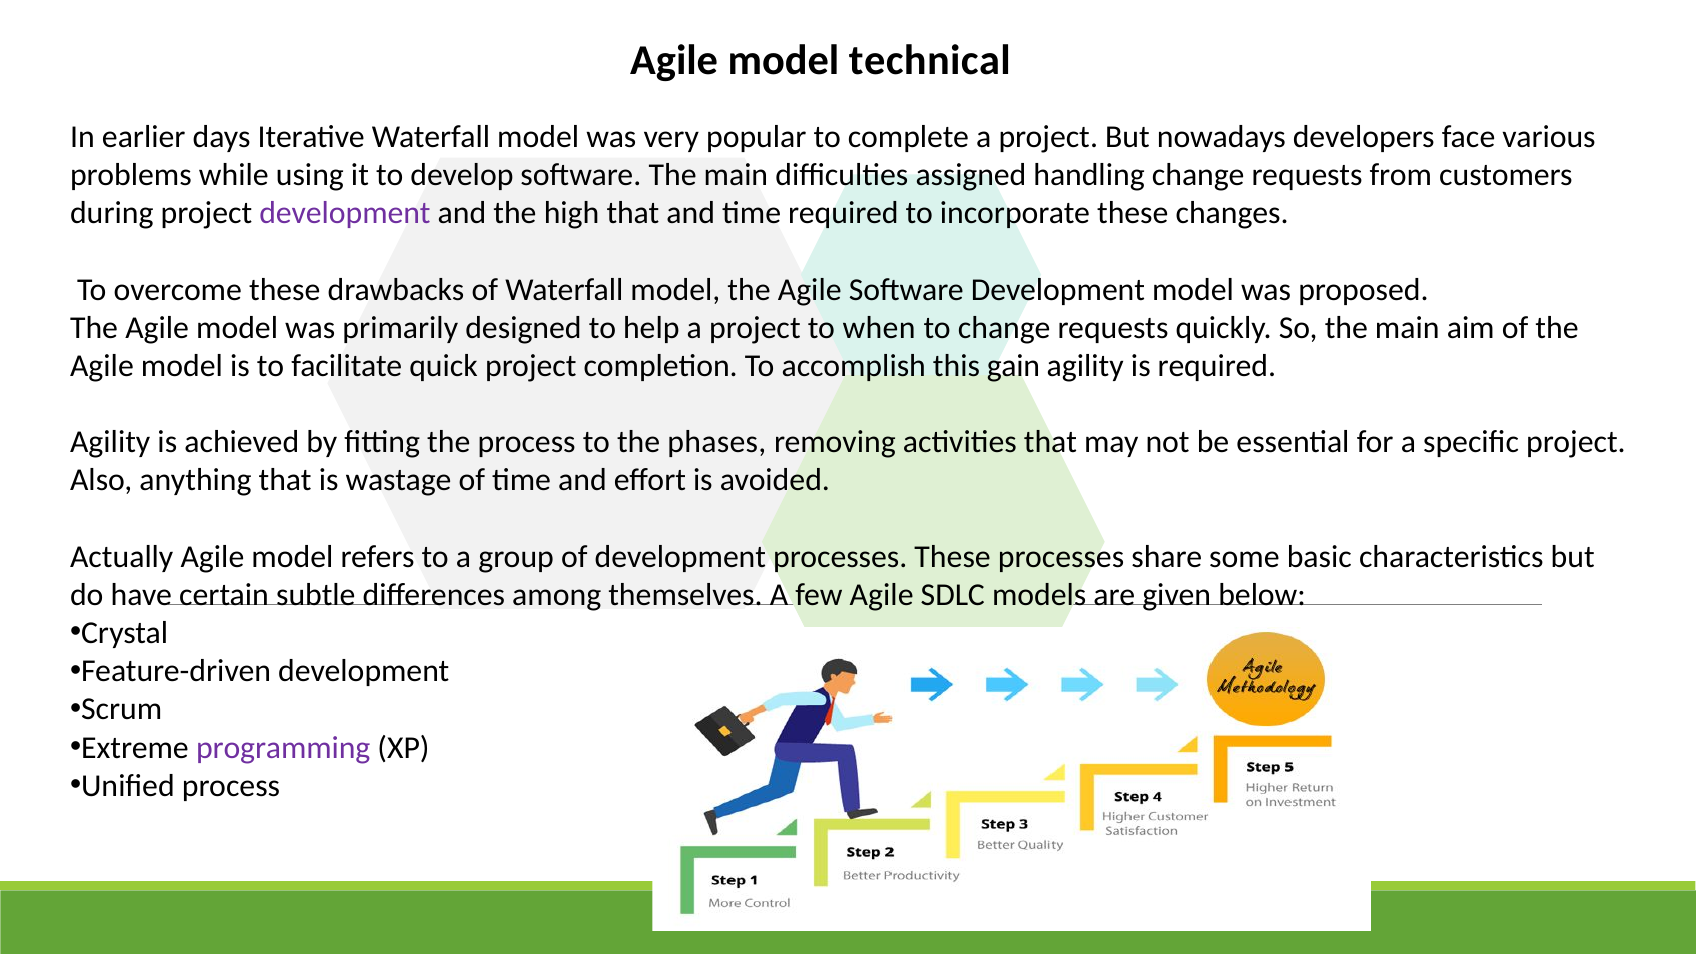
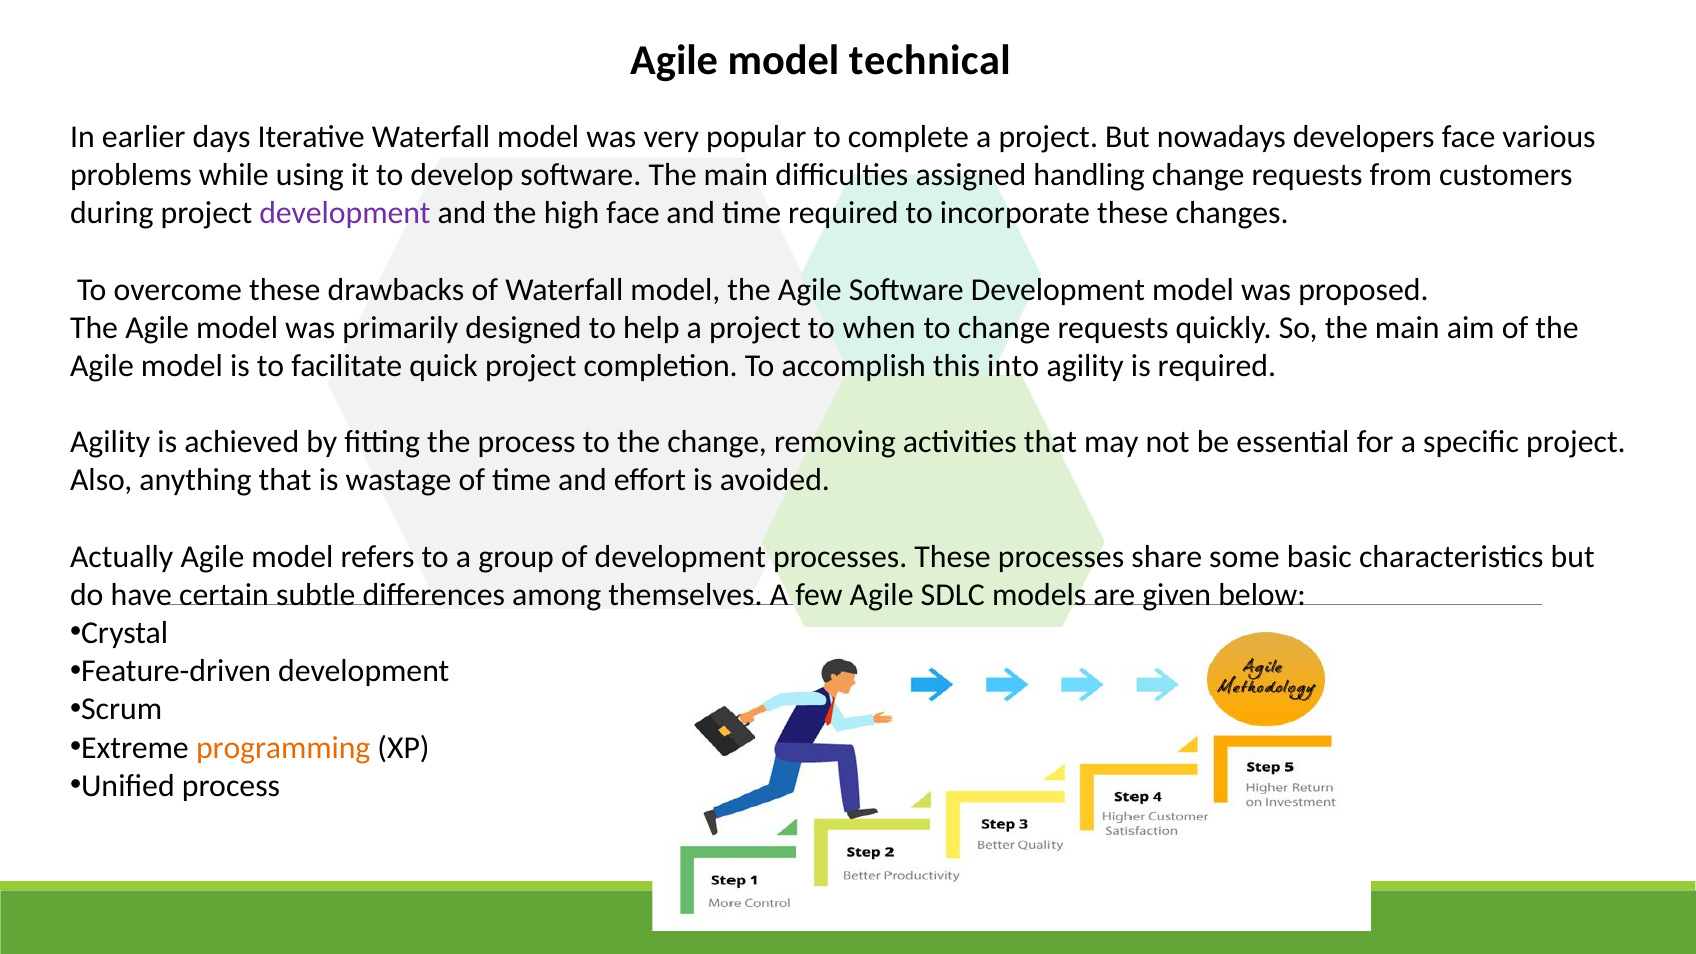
high that: that -> face (633, 213)
gain: gain -> into (1013, 366)
the phases: phases -> change (717, 442)
programming colour: purple -> orange (283, 748)
